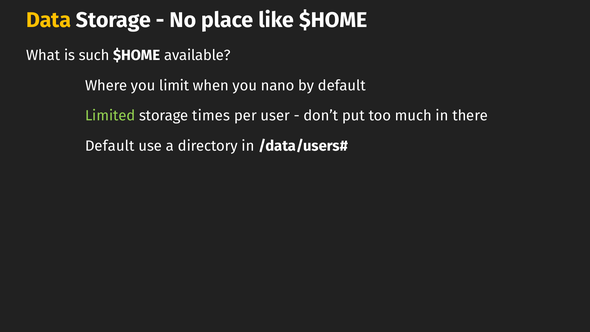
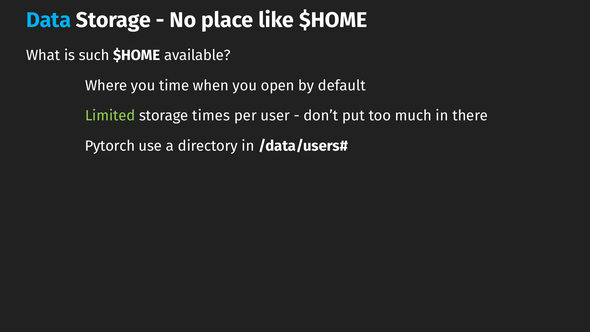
Data colour: yellow -> light blue (49, 20)
limit: limit -> time (174, 86)
nano: nano -> open (278, 86)
Default: Default -> Pytorch (110, 146)
